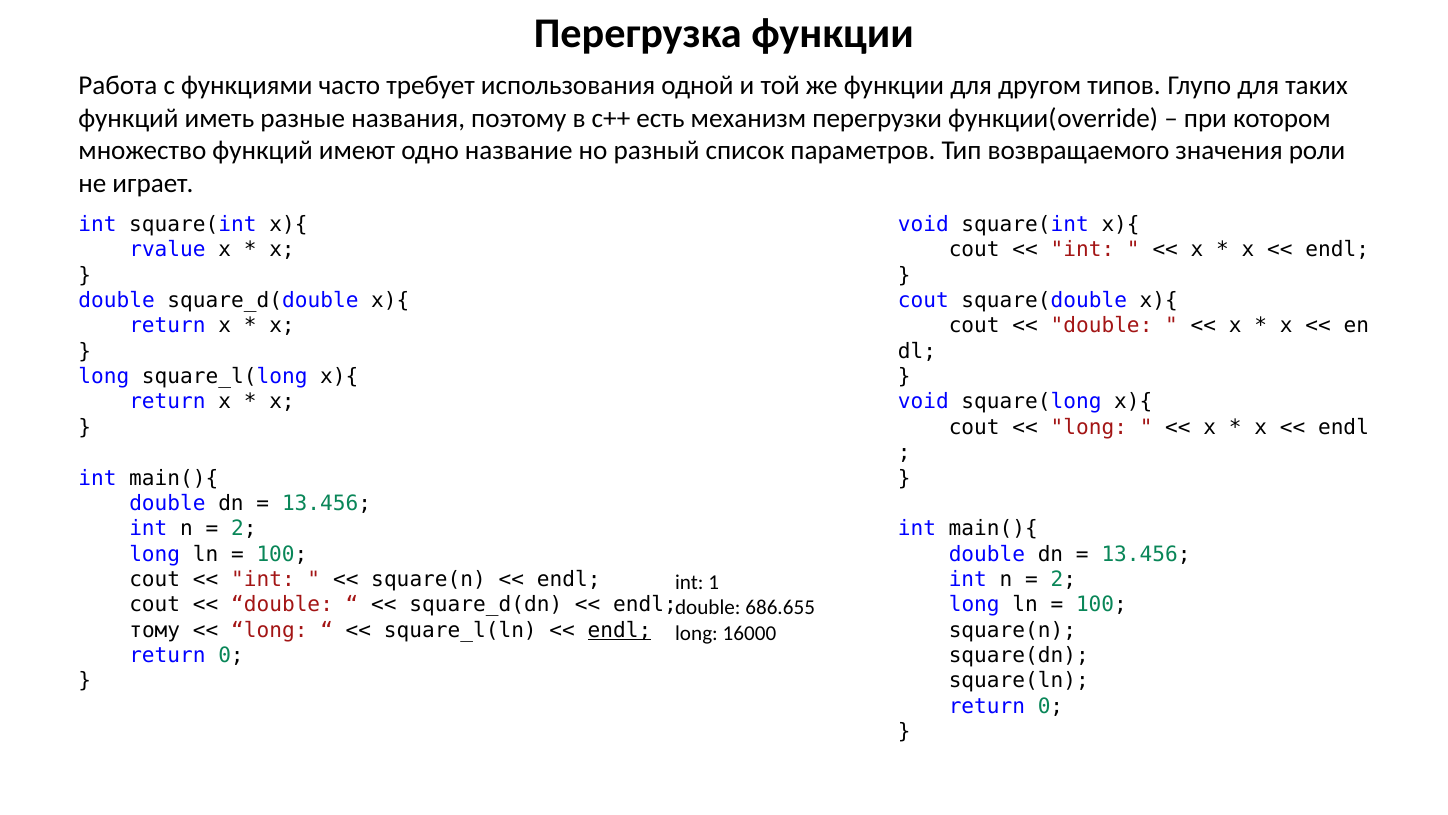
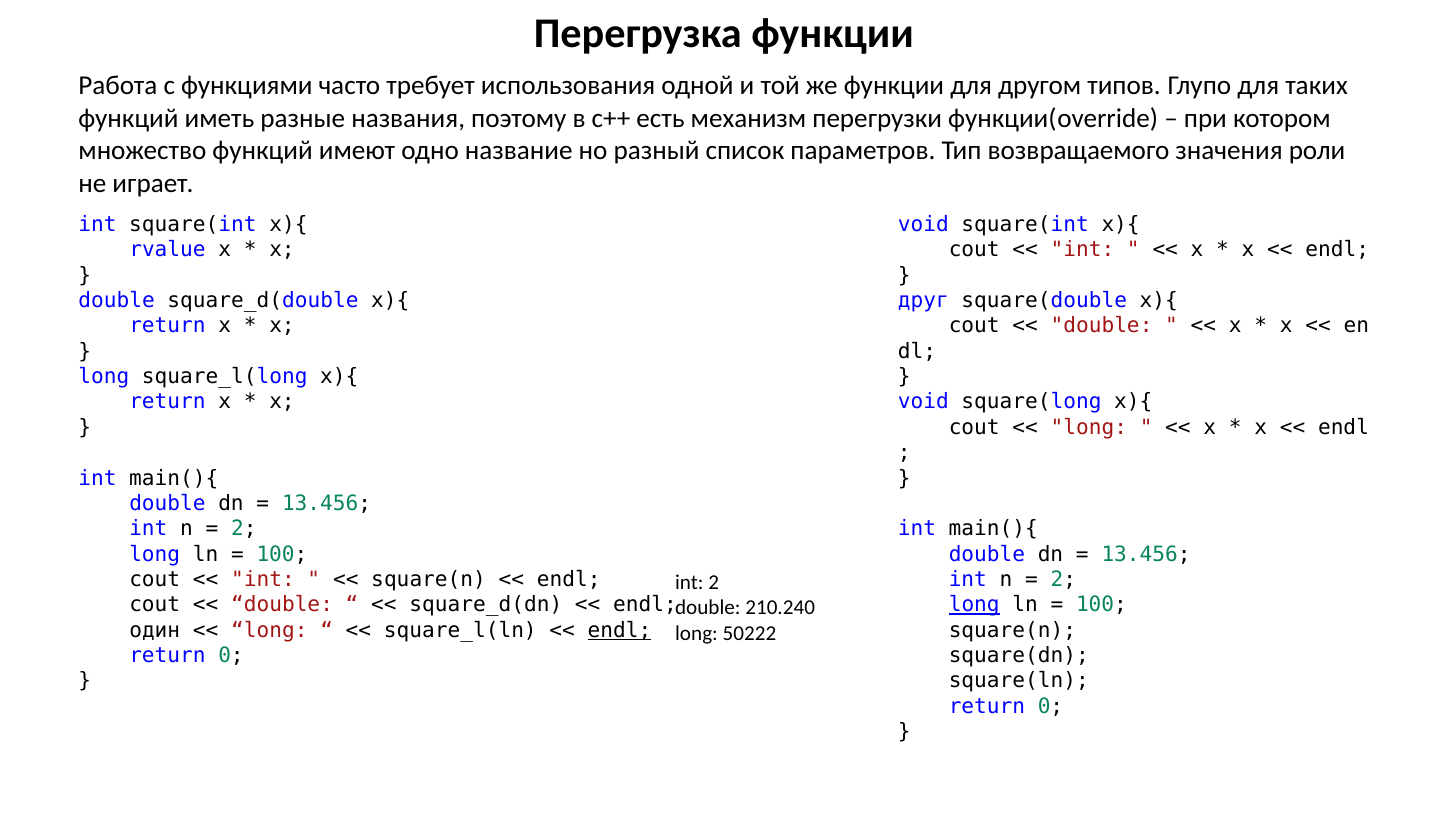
cout: cout -> друг (923, 300)
int 1: 1 -> 2 (714, 582)
long underline: none -> present (974, 605)
686.655: 686.655 -> 210.240 (780, 607)
тому: тому -> один (155, 630)
16000: 16000 -> 50222 (749, 633)
